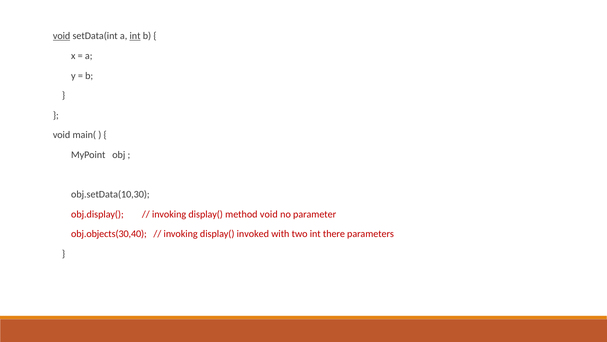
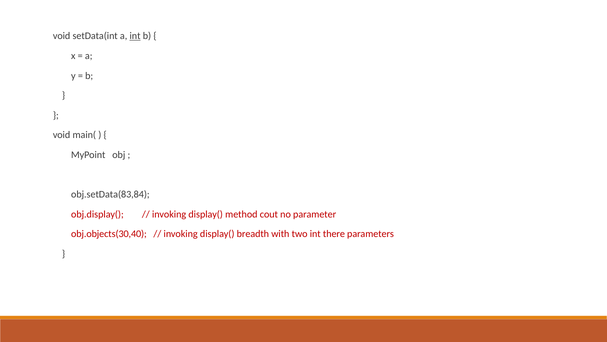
void underline: present -> none (62, 36)
obj.setData(10,30: obj.setData(10,30 -> obj.setData(83,84 (110, 194)
method void: void -> cout (269, 214)
invoked: invoked -> breadth (253, 234)
